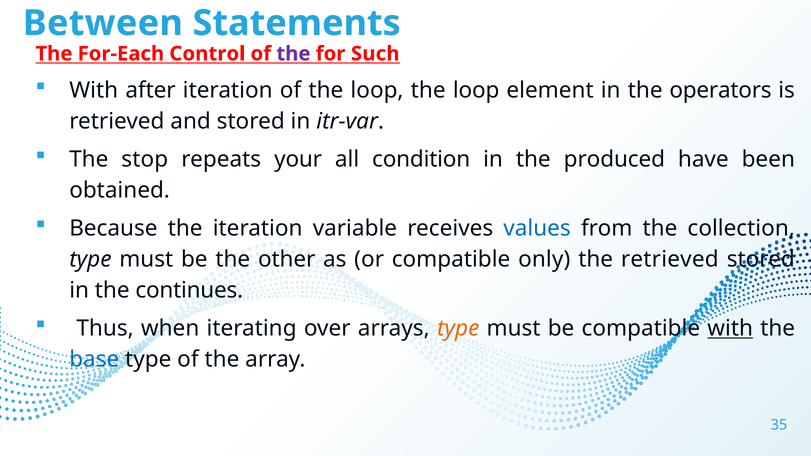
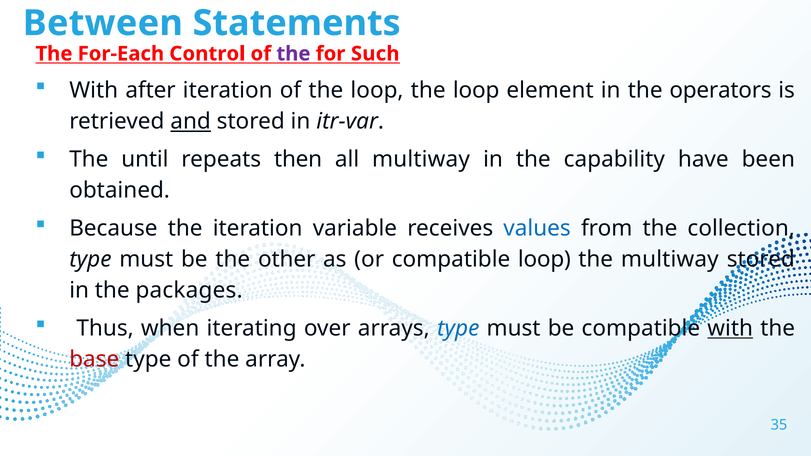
and underline: none -> present (191, 121)
stop: stop -> until (145, 159)
your: your -> then (298, 159)
all condition: condition -> multiway (421, 159)
produced: produced -> capability (614, 159)
compatible only: only -> loop (544, 259)
the retrieved: retrieved -> multiway (670, 259)
continues: continues -> packages (189, 291)
type colour: orange -> blue (458, 328)
base colour: blue -> red (94, 359)
